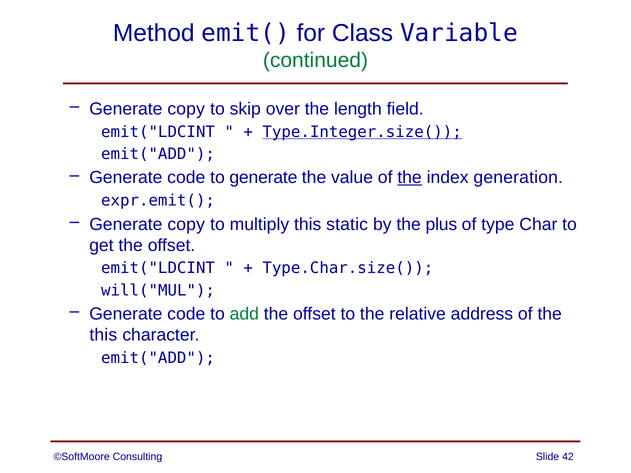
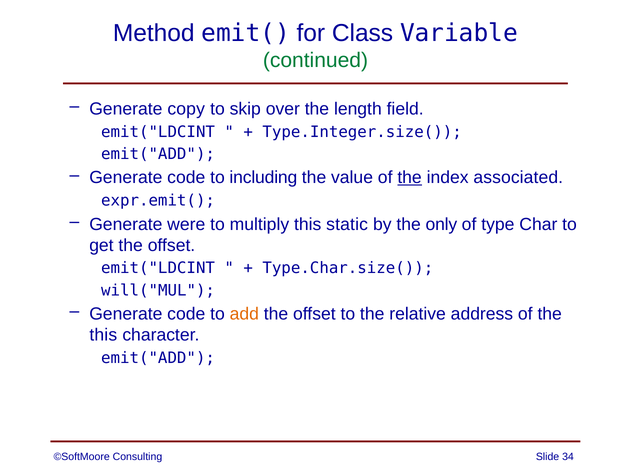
Type.Integer.size( underline: present -> none (362, 132)
to generate: generate -> including (263, 178)
generation: generation -> associated (518, 178)
copy: copy -> were (186, 224)
plus: plus -> only (441, 224)
add colour: green -> orange (244, 314)
42: 42 -> 34 (568, 457)
